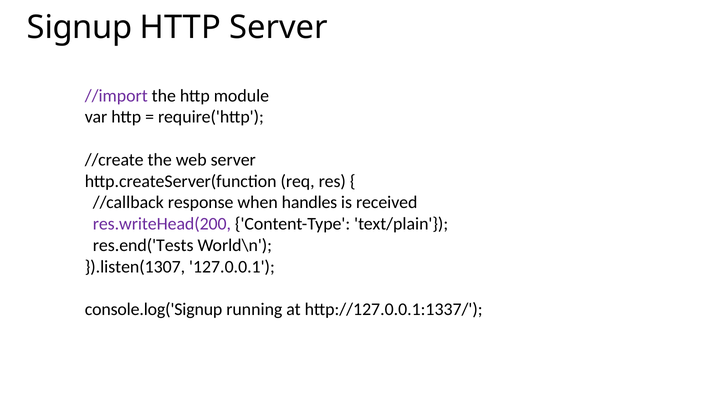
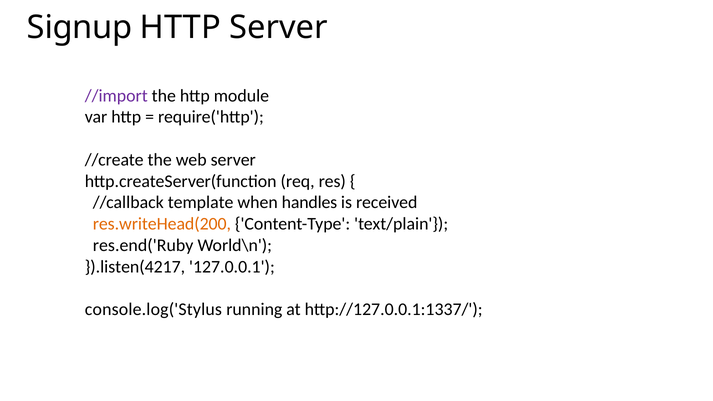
response: response -> template (201, 203)
res.writeHead(200 colour: purple -> orange (162, 224)
res.end('Tests: res.end('Tests -> res.end('Ruby (143, 245)
}).listen(1307: }).listen(1307 -> }).listen(4217 (135, 267)
console.log('Signup: console.log('Signup -> console.log('Stylus (153, 310)
